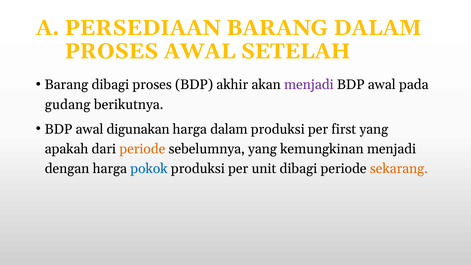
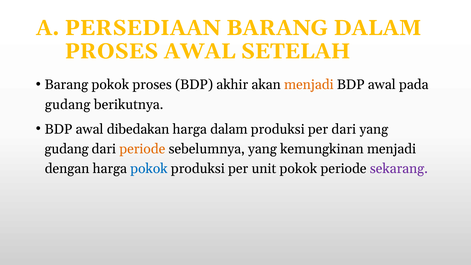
Barang dibagi: dibagi -> pokok (110, 85)
menjadi colour: purple -> orange (309, 85)
digunakan: digunakan -> dibedakan (138, 129)
per first: first -> dari (344, 129)
apakah: apakah -> gudang (67, 149)
unit dibagi: dibagi -> pokok (298, 169)
sekarang colour: orange -> purple (399, 169)
